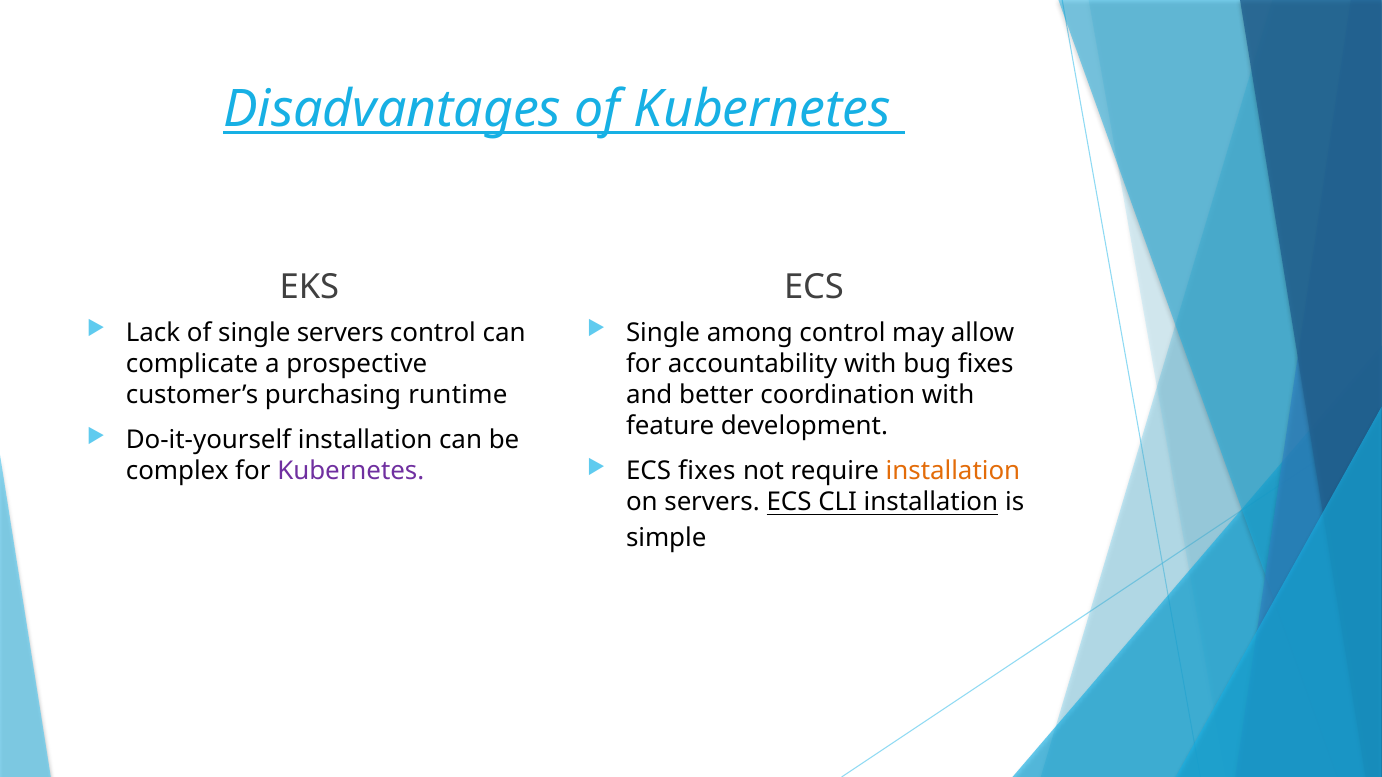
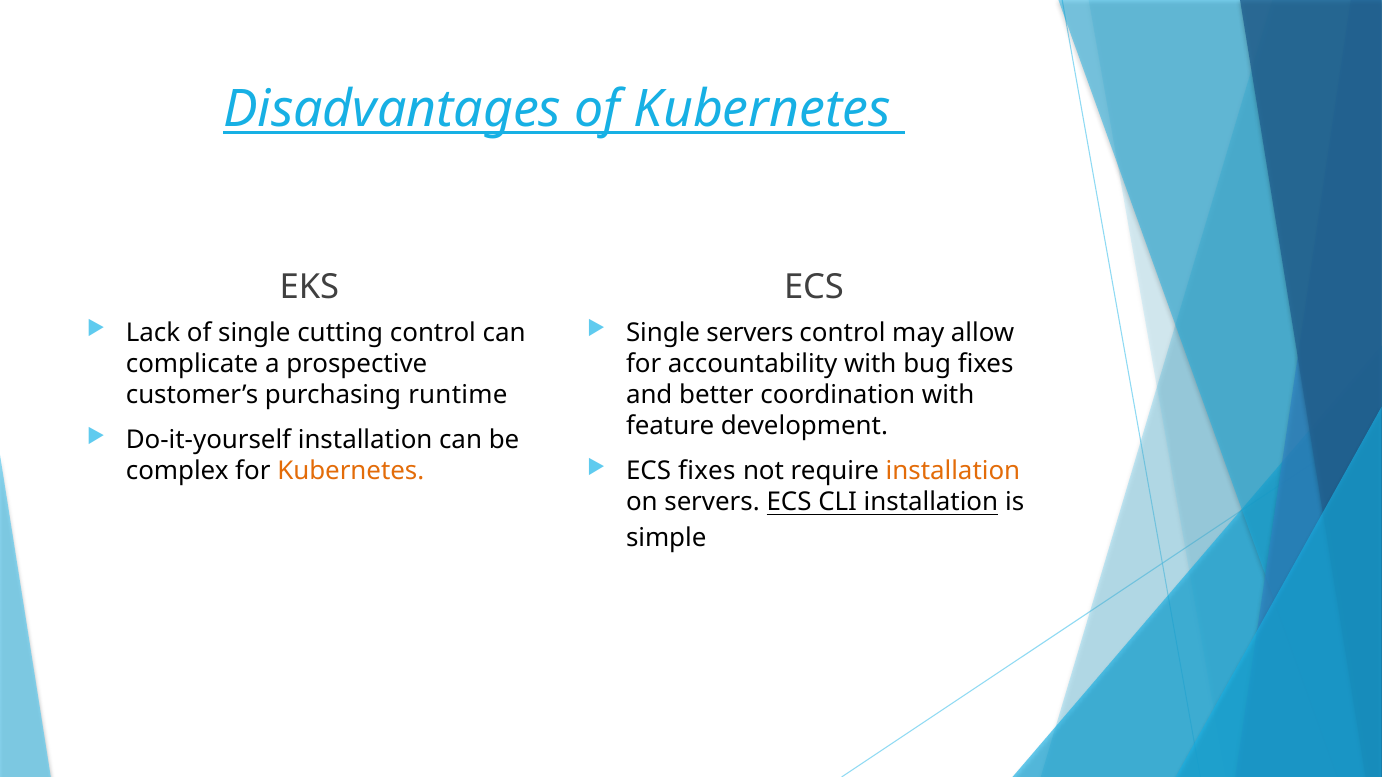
single servers: servers -> cutting (340, 333)
Single among: among -> servers (750, 333)
Kubernetes colour: purple -> orange (351, 472)
